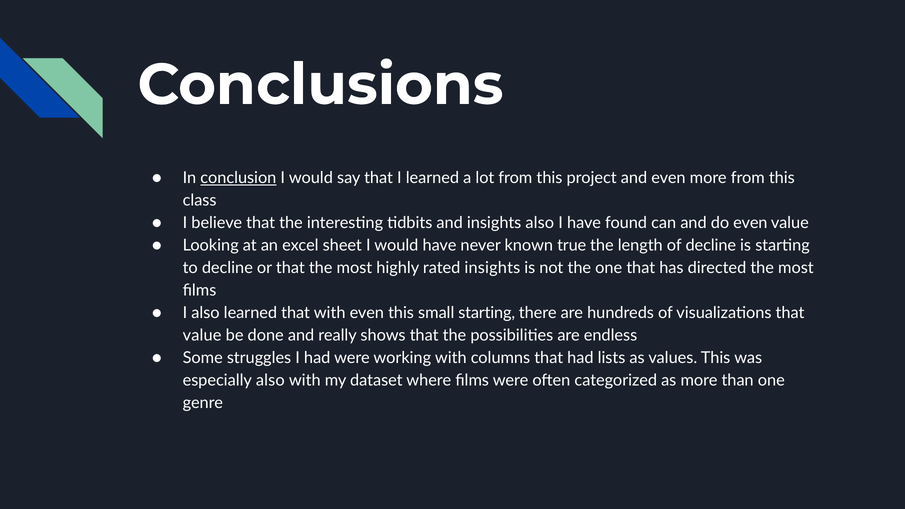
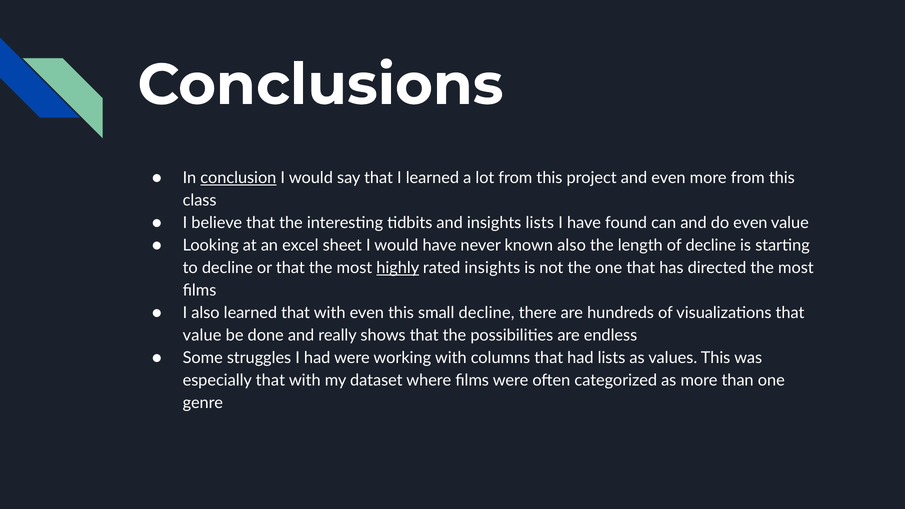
insights also: also -> lists (540, 223)
known true: true -> also (572, 245)
highly underline: none -> present (398, 268)
small starting: starting -> decline (487, 313)
especially also: also -> that (270, 381)
